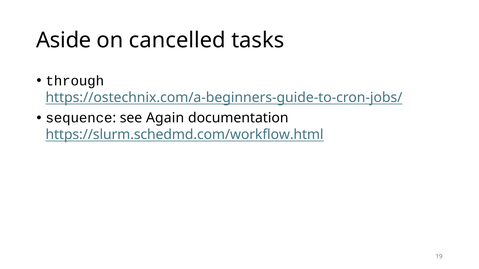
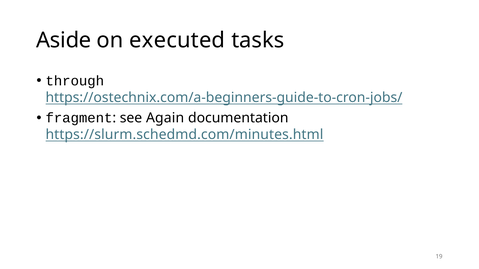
cancelled: cancelled -> executed (177, 40)
sequence: sequence -> fragment (79, 118)
https://slurm.schedmd.com/workflow.html: https://slurm.schedmd.com/workflow.html -> https://slurm.schedmd.com/minutes.html (184, 135)
